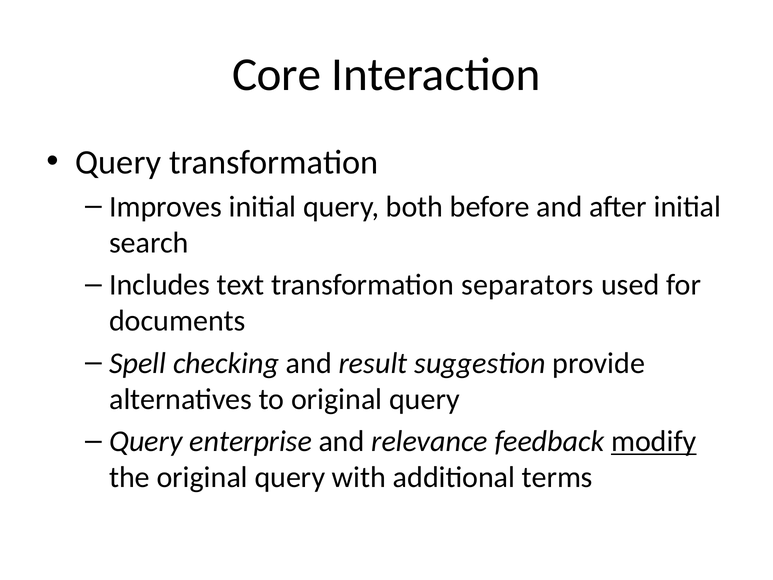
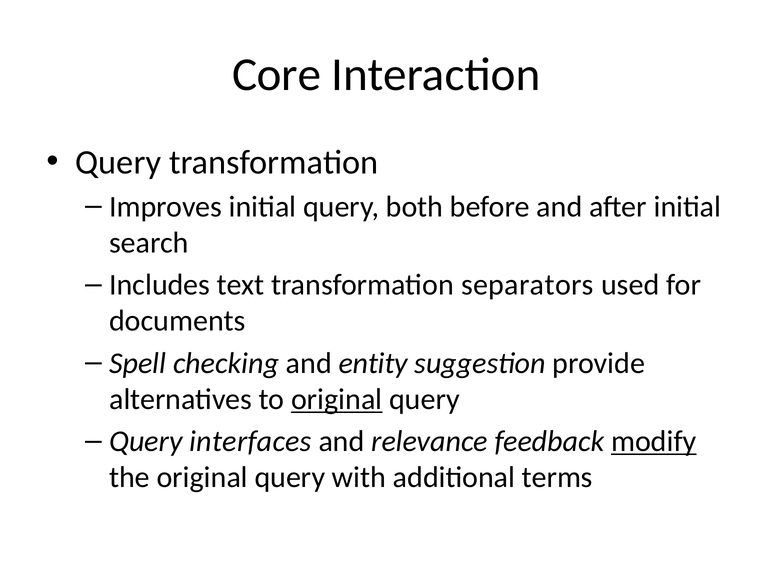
result: result -> entity (373, 363)
original underline: none -> present (337, 399)
enterprise: enterprise -> interfaces (251, 441)
